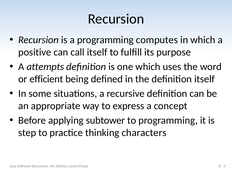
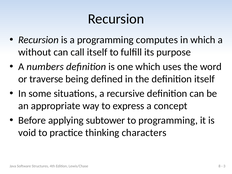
positive: positive -> without (35, 52)
attempts: attempts -> numbers (45, 67)
efficient: efficient -> traverse (46, 79)
step: step -> void (27, 133)
